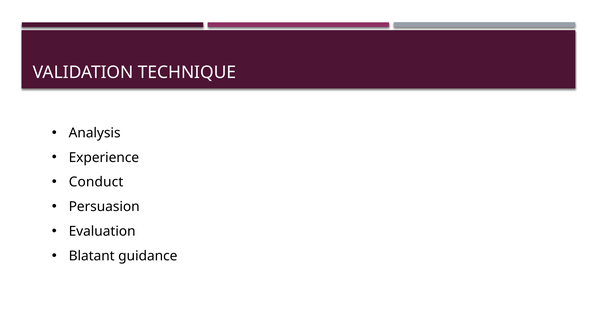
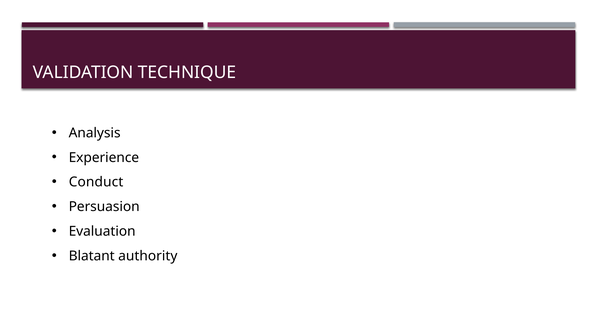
guidance: guidance -> authority (148, 256)
